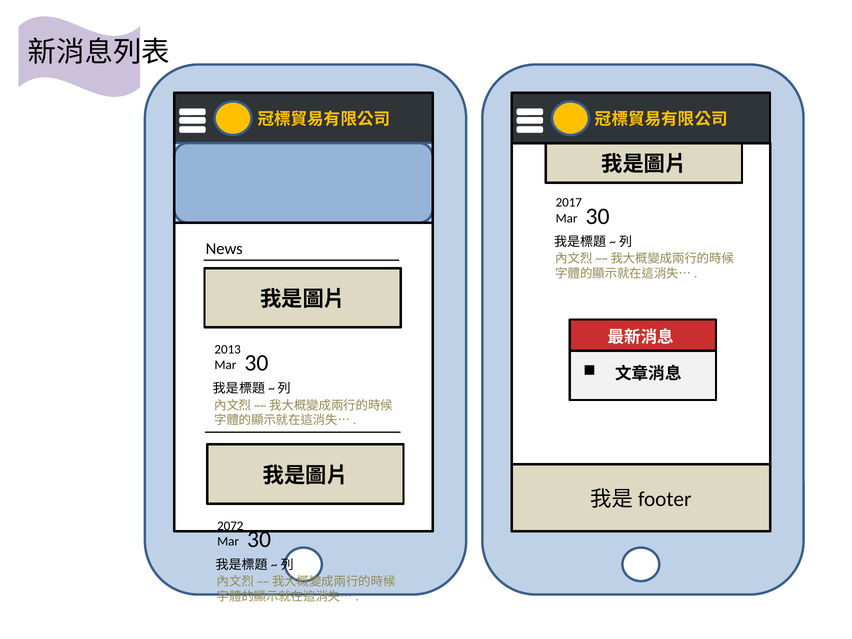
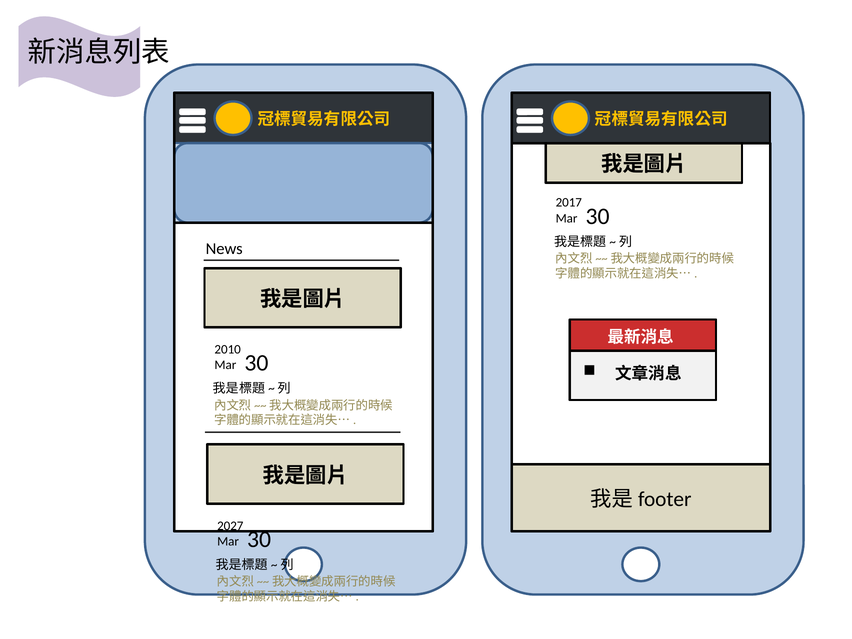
2013: 2013 -> 2010 (228, 350)
2072: 2072 -> 2027 (230, 526)
